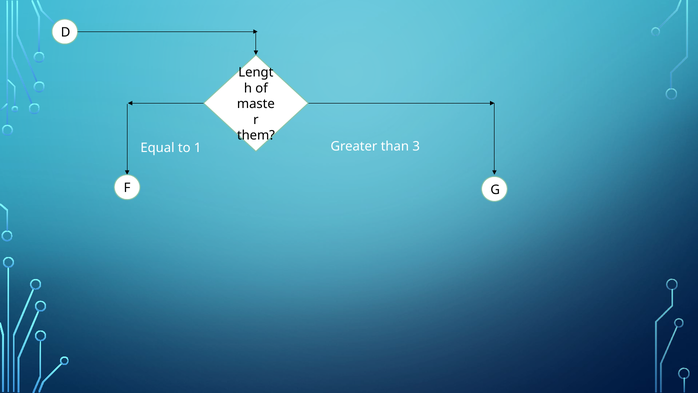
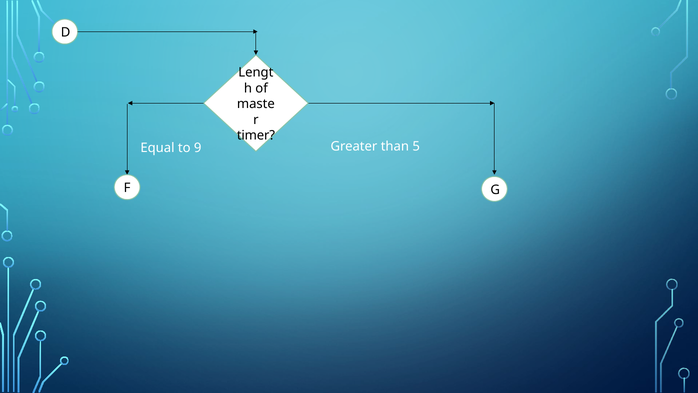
them: them -> timer (256, 135)
1: 1 -> 9 (198, 148)
3: 3 -> 5 (416, 146)
